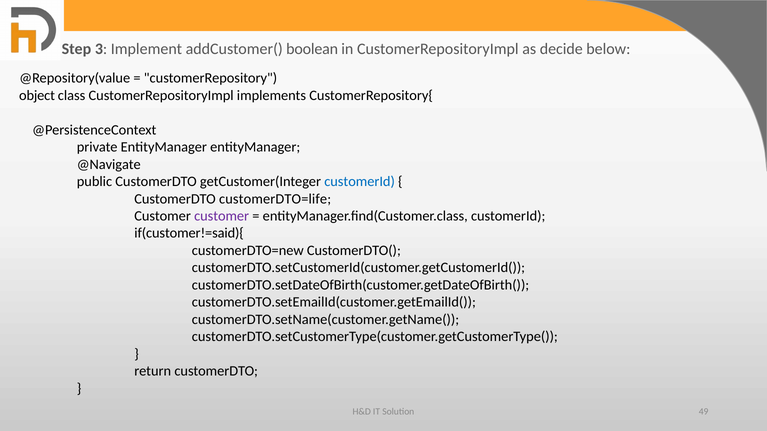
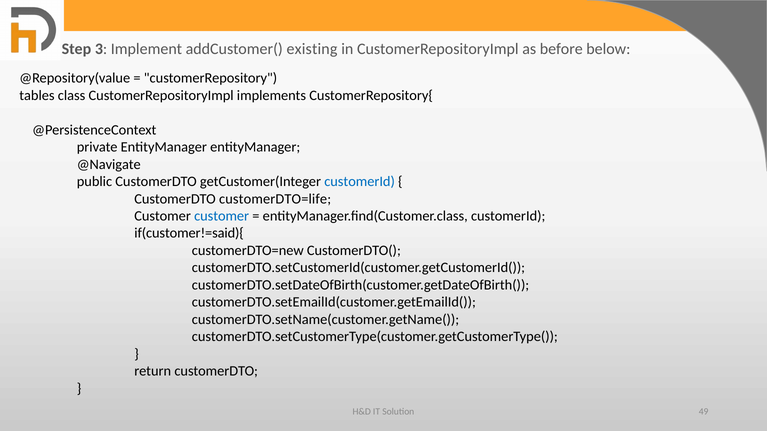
boolean: boolean -> existing (312, 49)
decide: decide -> before (561, 49)
object: object -> tables (37, 95)
customer colour: purple -> blue (222, 216)
